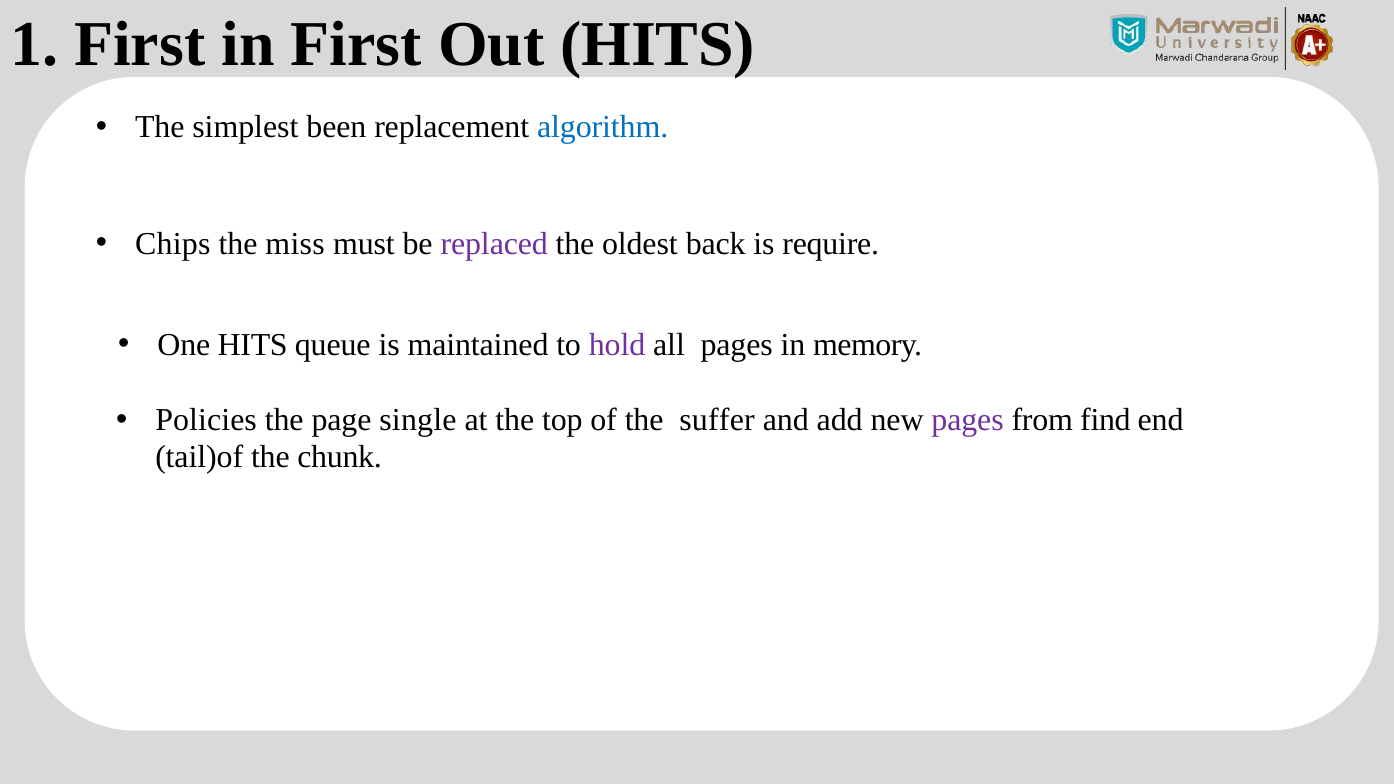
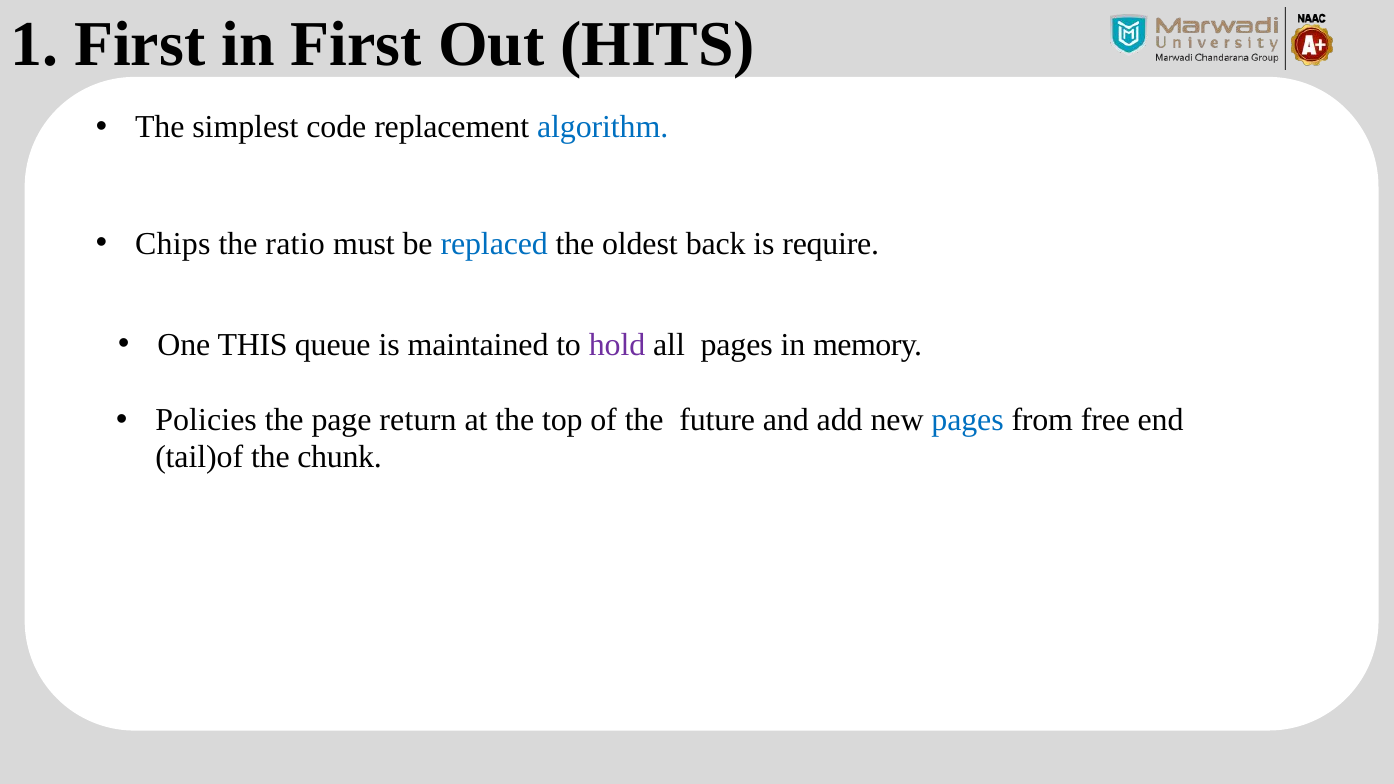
been: been -> code (336, 127)
miss: miss -> ratio (295, 244)
replaced colour: purple -> blue (494, 244)
One HITS: HITS -> THIS (253, 345)
single: single -> return (418, 420)
suffer: suffer -> future (717, 420)
pages colour: purple -> blue (968, 420)
find: find -> free (1105, 420)
